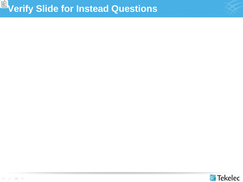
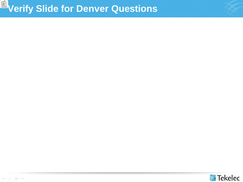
Instead: Instead -> Denver (92, 9)
